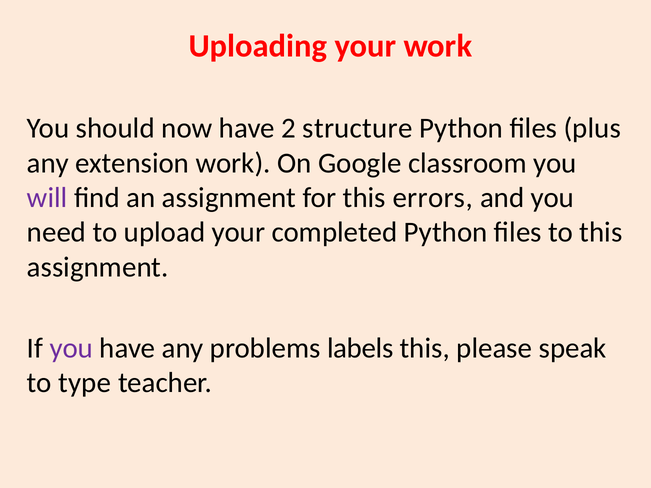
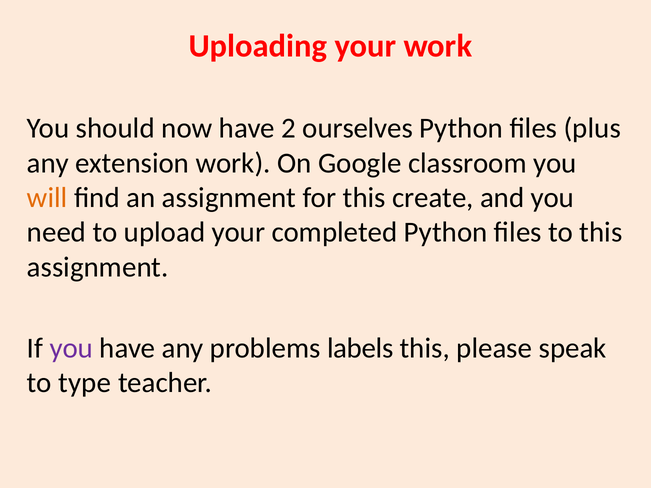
structure: structure -> ourselves (358, 128)
will colour: purple -> orange (47, 198)
errors: errors -> create (433, 198)
